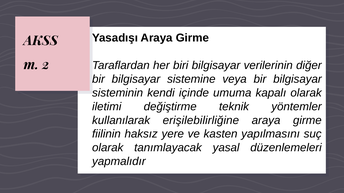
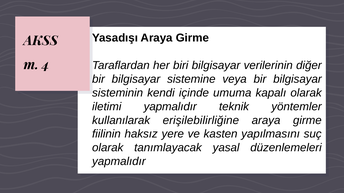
2: 2 -> 4 (46, 65)
iletimi değiştirme: değiştirme -> yapmalıdır (170, 107)
